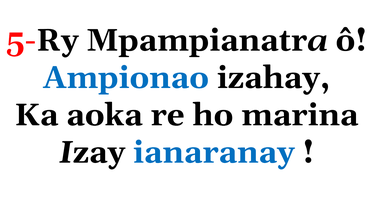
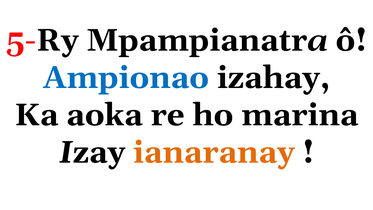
ianaranay colour: blue -> orange (214, 152)
